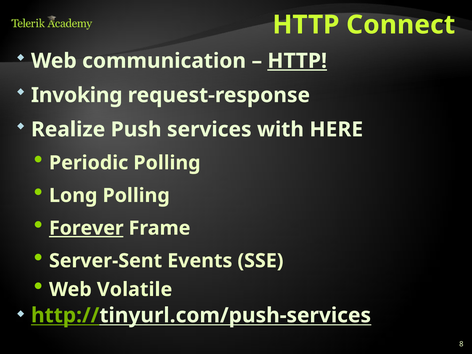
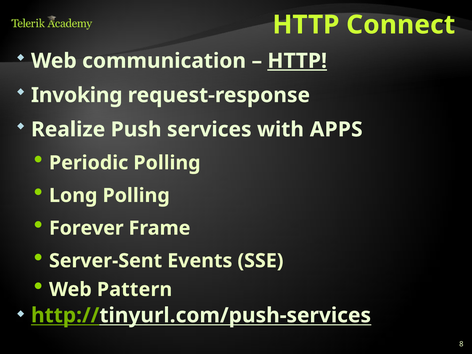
HERE: HERE -> APPS (336, 129)
Forever underline: present -> none (86, 228)
Volatile: Volatile -> Pattern (135, 289)
